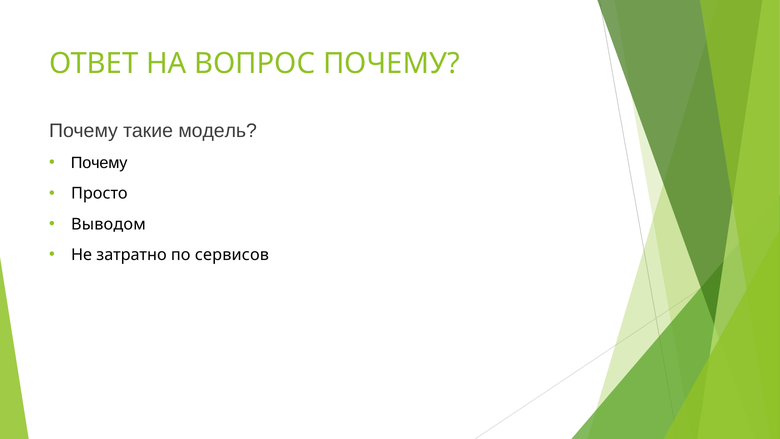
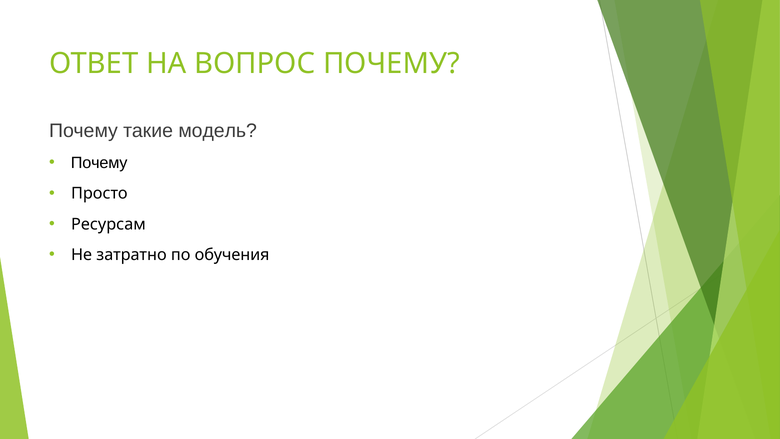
Выводом: Выводом -> Ресурсам (108, 224)
сервисов: сервисов -> обучения (232, 255)
